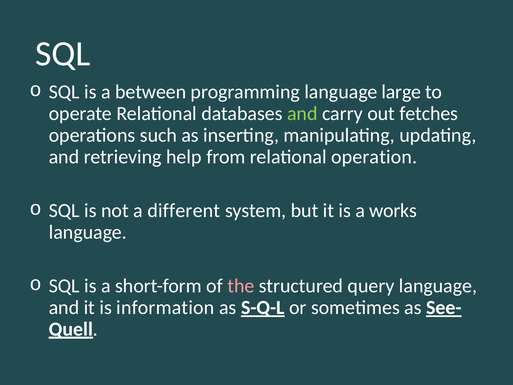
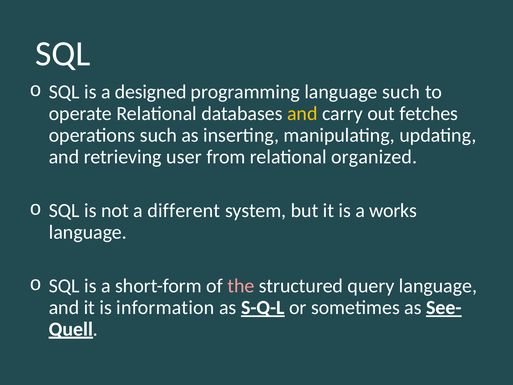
between: between -> designed (151, 92)
language large: large -> such (401, 92)
and colour: light green -> yellow (302, 114)
help: help -> user (184, 157)
operation: operation -> organized (374, 157)
